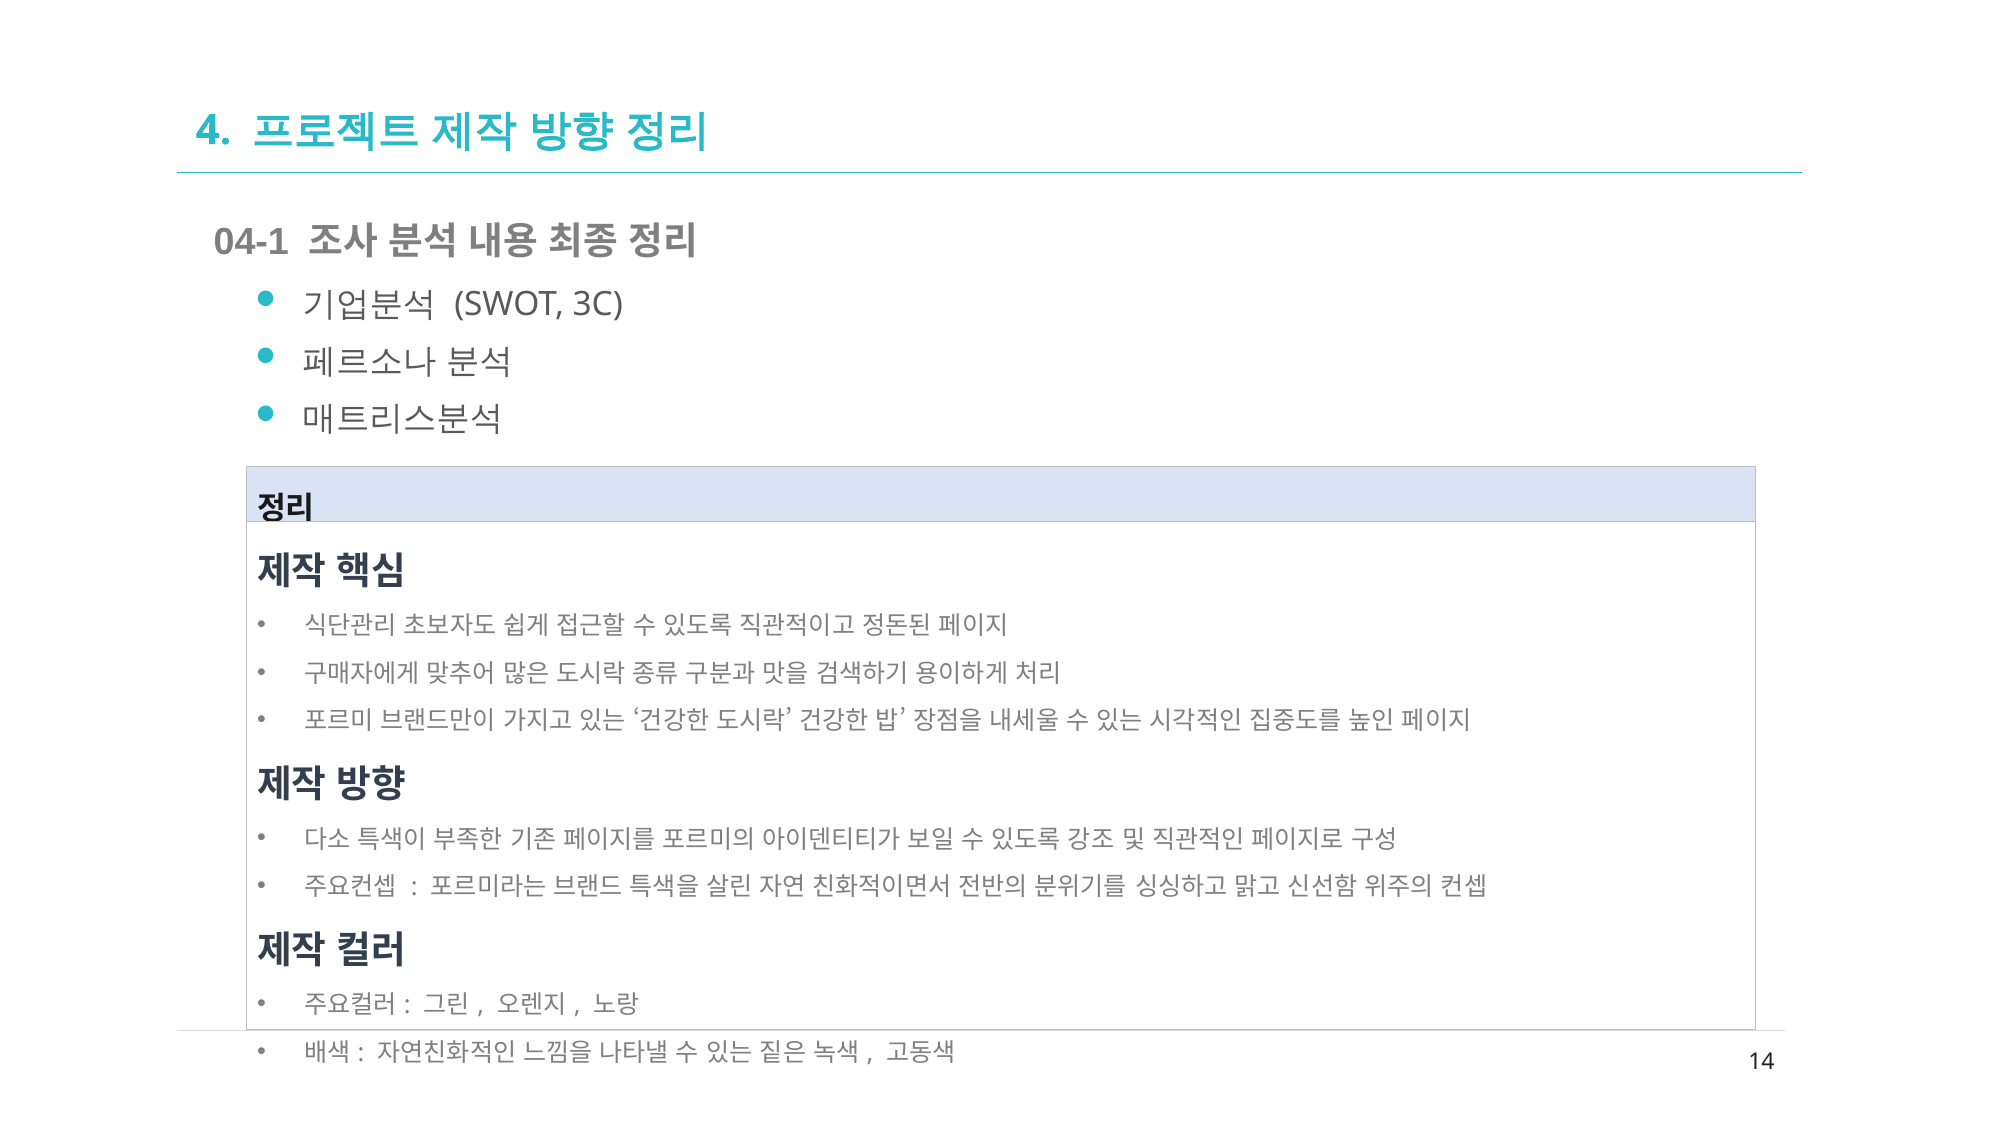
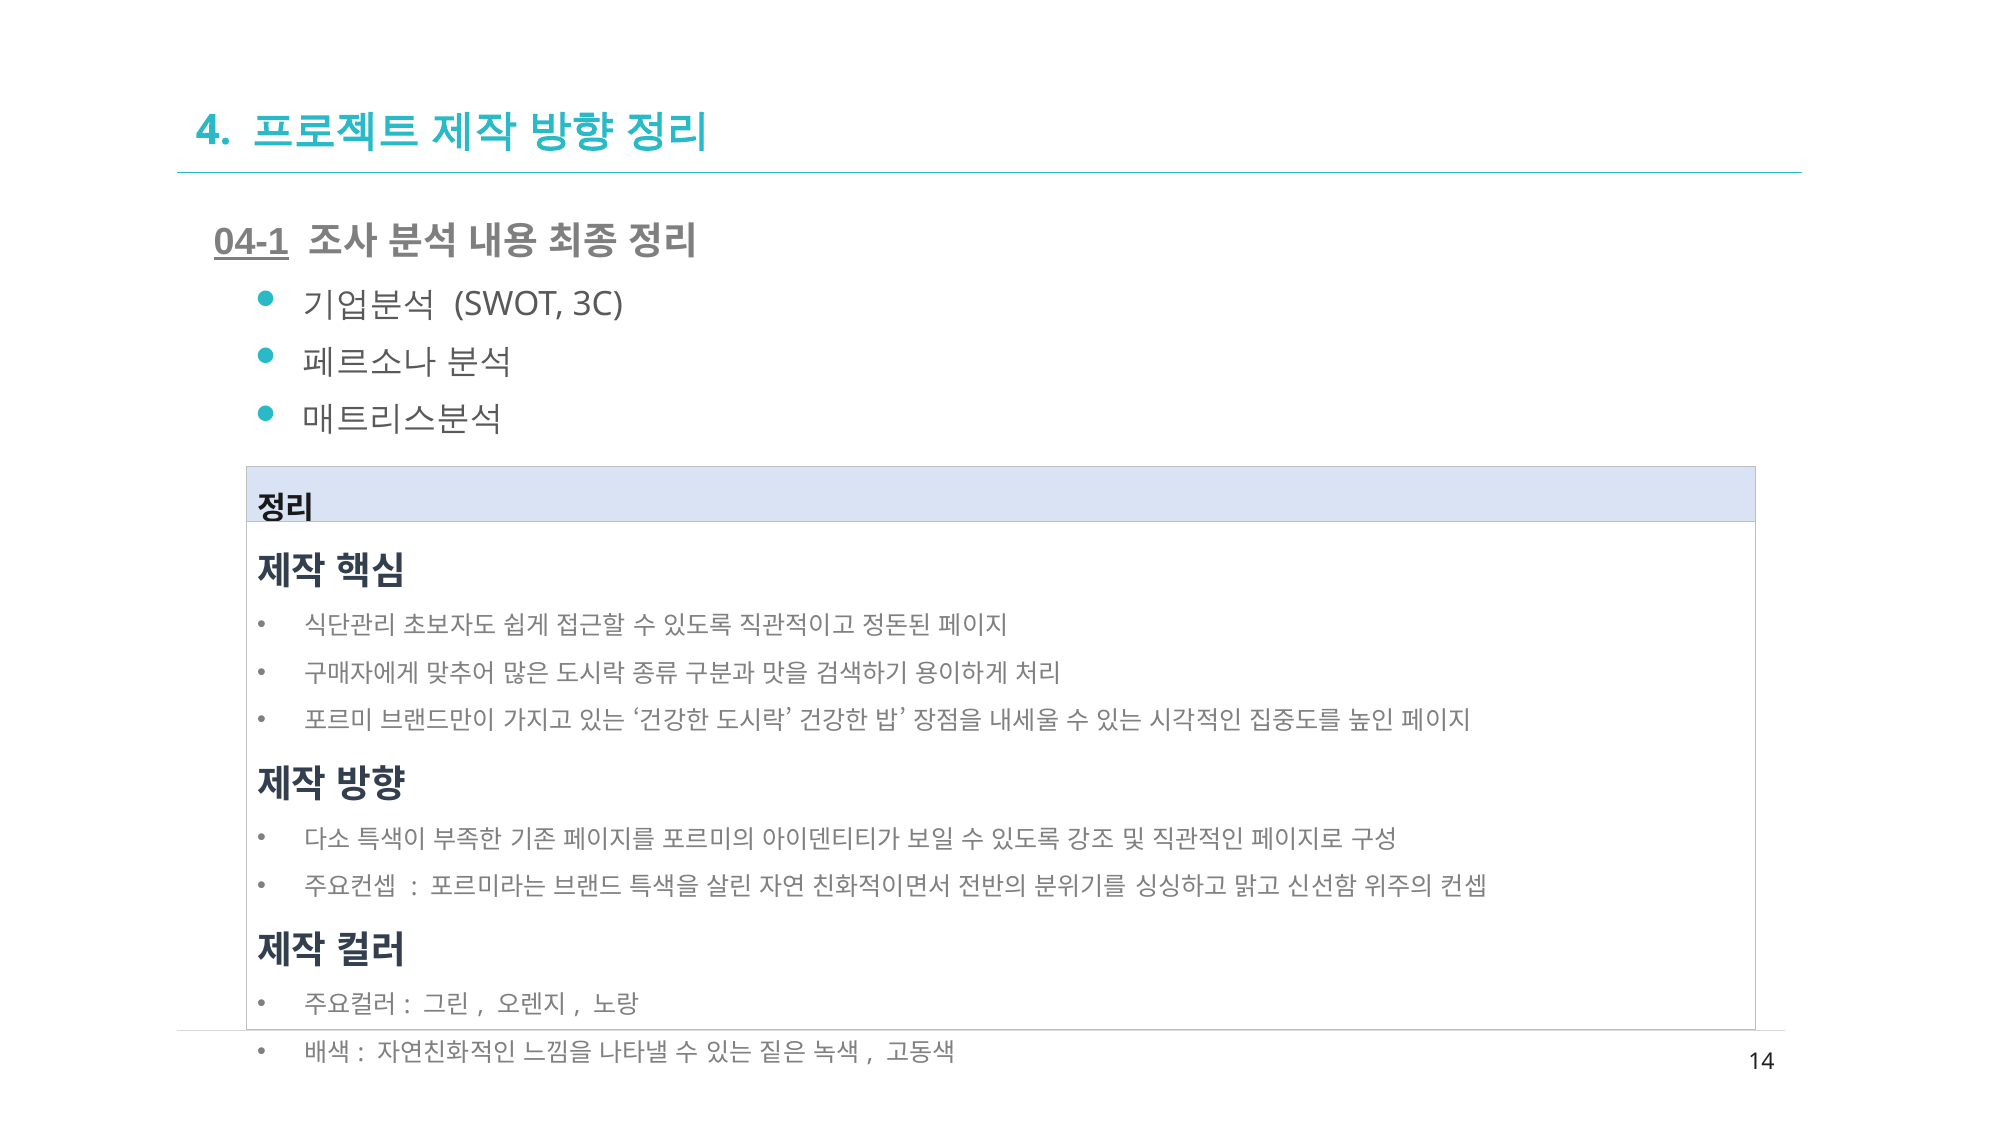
04-1 underline: none -> present (251, 242)
